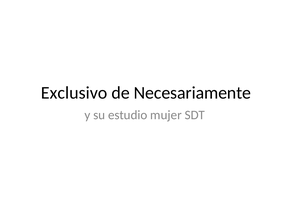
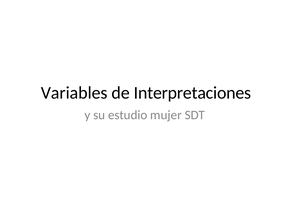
Exclusivo: Exclusivo -> Variables (74, 93)
Necesariamente: Necesariamente -> Interpretaciones (192, 93)
